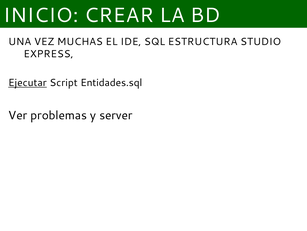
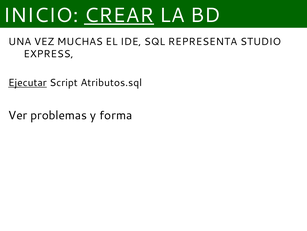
CREAR underline: none -> present (119, 15)
ESTRUCTURA: ESTRUCTURA -> REPRESENTA (203, 42)
Entidades.sql: Entidades.sql -> Atributos.sql (111, 83)
server: server -> forma (116, 115)
